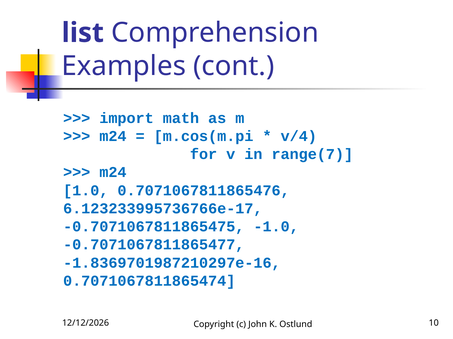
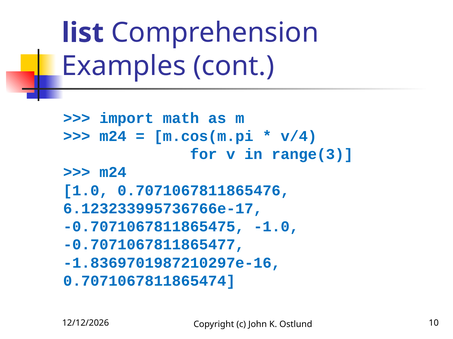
range(7: range(7 -> range(3 (312, 155)
